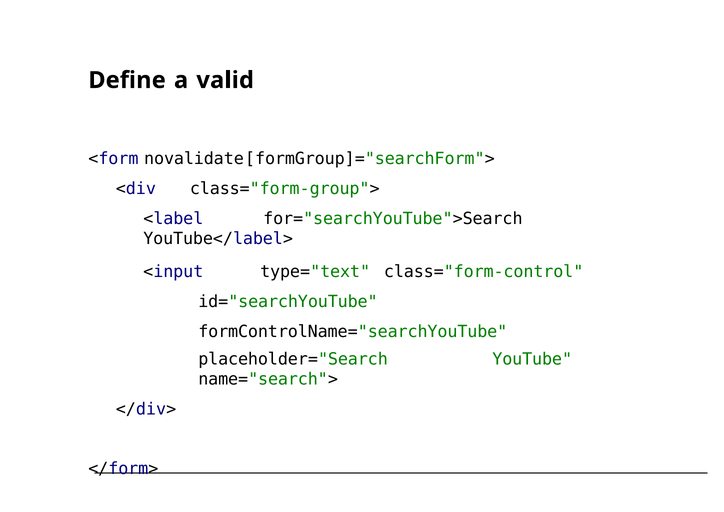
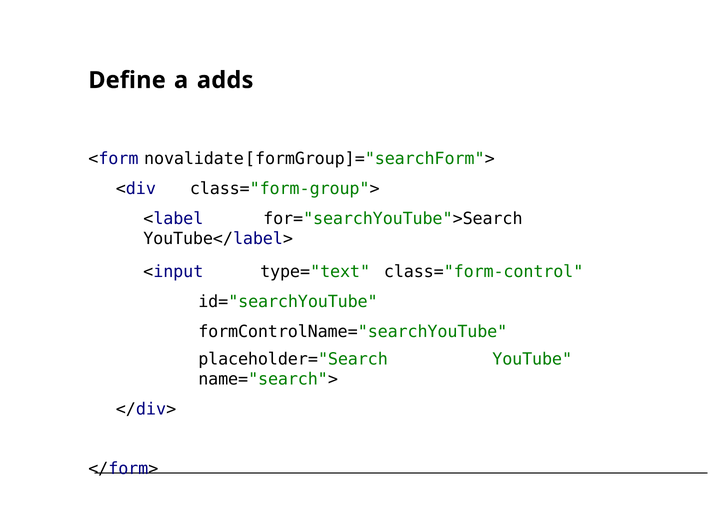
valid: valid -> adds (225, 80)
